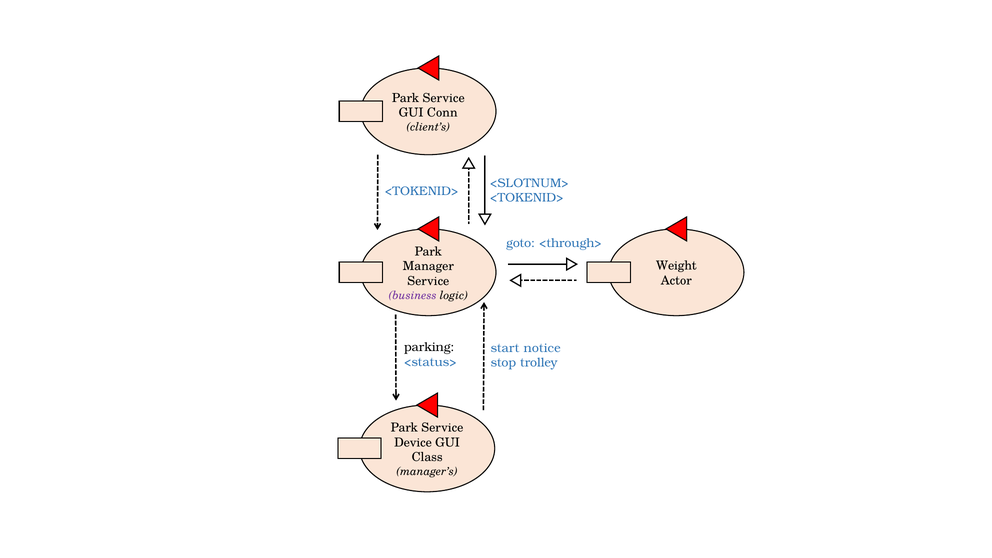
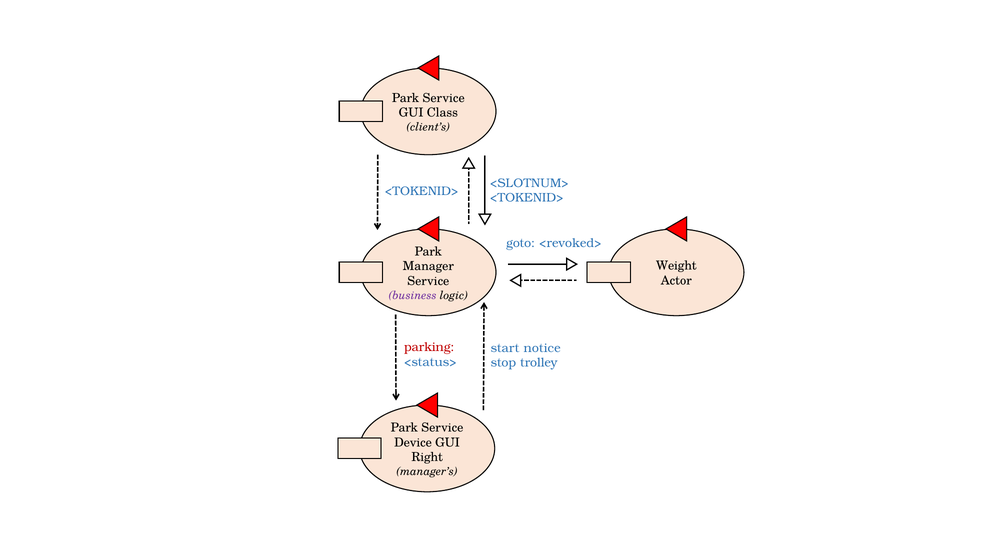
Conn: Conn -> Class (442, 113)
<through>: <through> -> <revoked> (570, 243)
parking colour: black -> red (429, 347)
Class: Class -> Right (427, 457)
